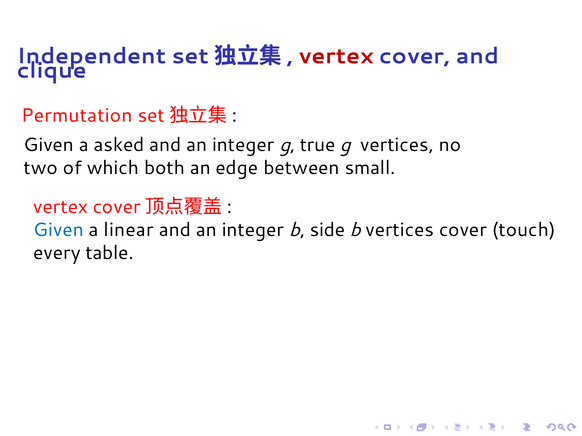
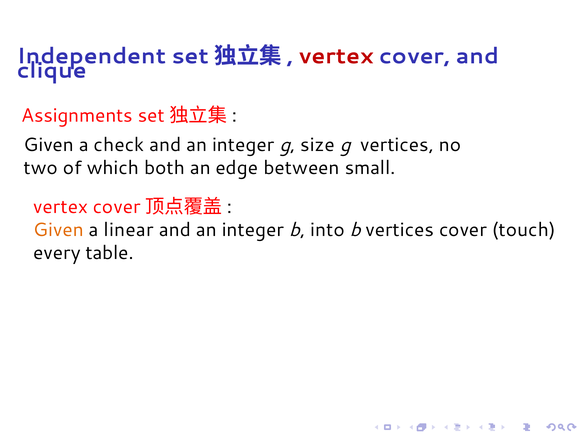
Permutation: Permutation -> Assignments (77, 116)
asked: asked -> check (119, 145)
true: true -> size (318, 145)
Given colour: blue -> orange (59, 230)
side: side -> into (327, 230)
